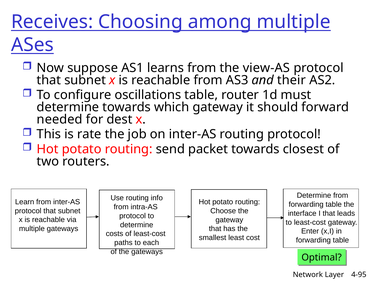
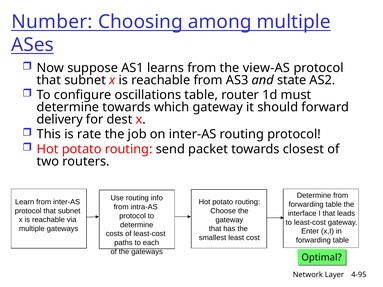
Receives: Receives -> Number (52, 22)
their: their -> state (292, 80)
needed: needed -> delivery (60, 120)
